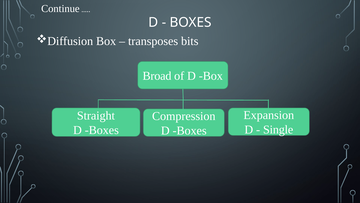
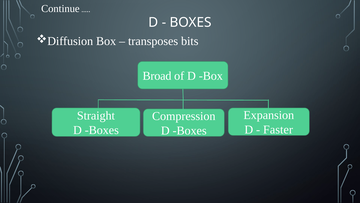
Single: Single -> Faster (278, 129)
